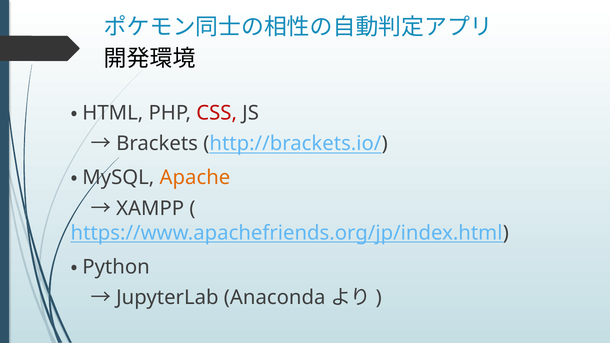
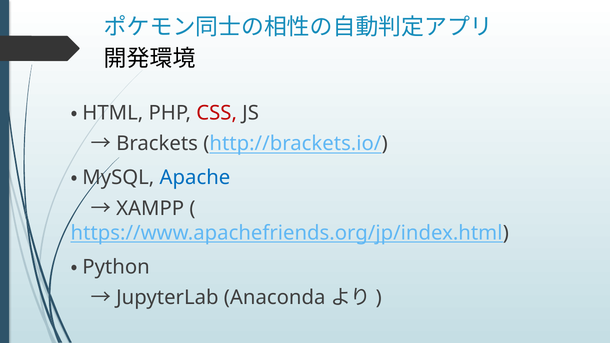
Apache colour: orange -> blue (195, 178)
